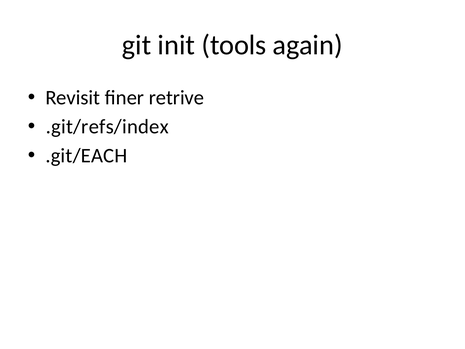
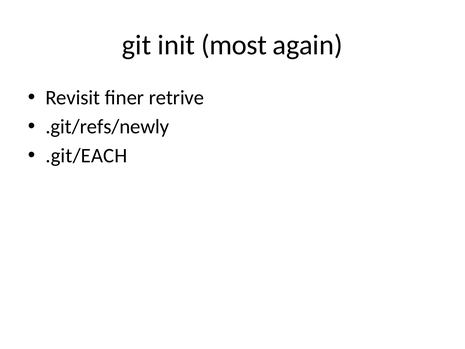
tools: tools -> most (234, 45)
.git/refs/index: .git/refs/index -> .git/refs/newly (107, 127)
